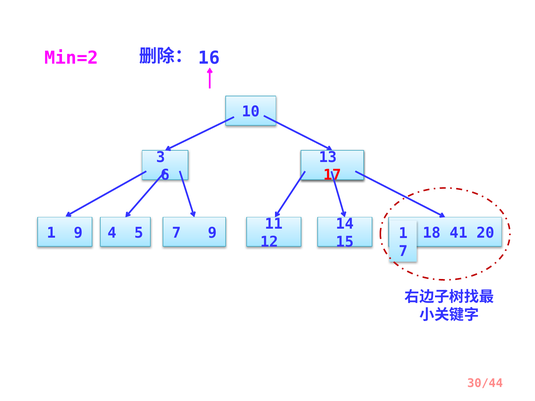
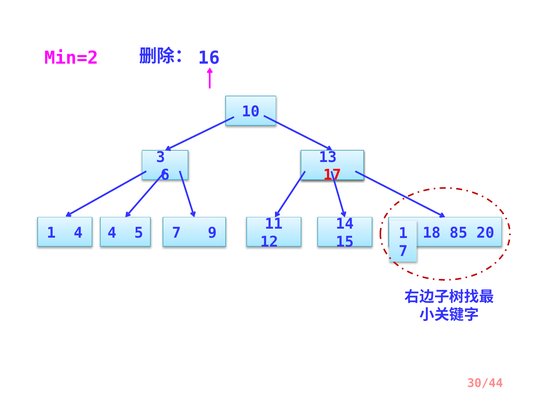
1 9: 9 -> 4 (78, 233)
41: 41 -> 85 (458, 233)
